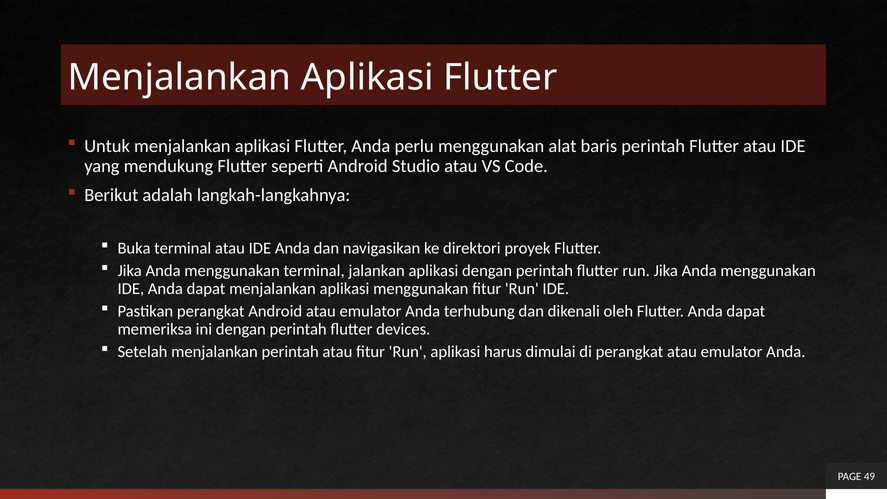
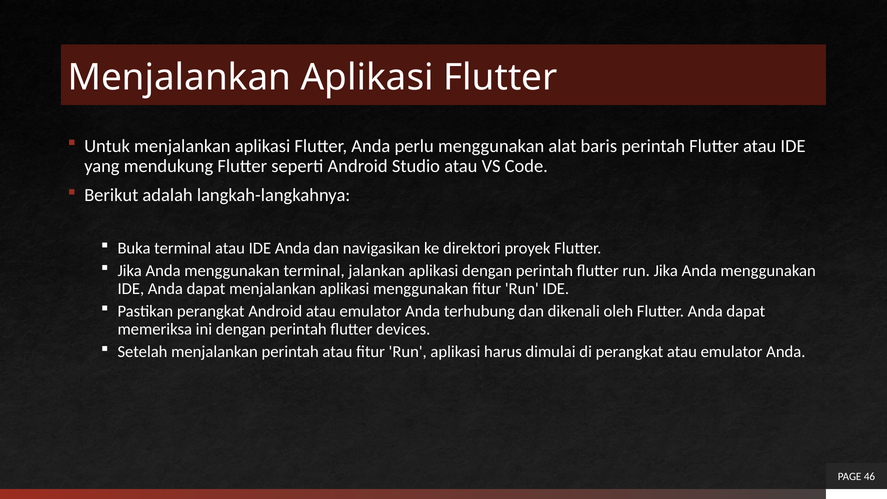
49: 49 -> 46 (869, 477)
